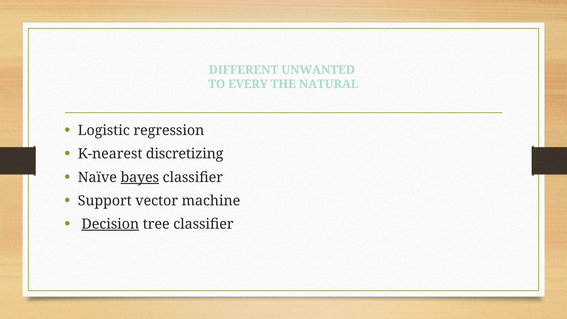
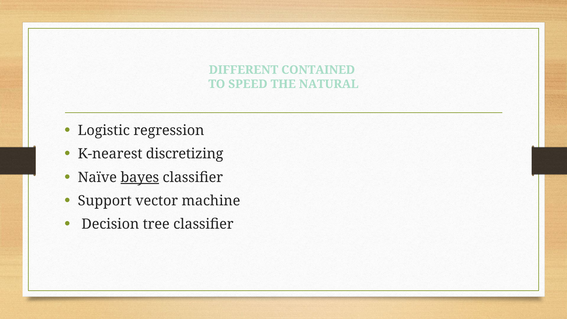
UNWANTED: UNWANTED -> CONTAINED (318, 70)
EVERY: EVERY -> SPEED (248, 84)
Decision underline: present -> none (110, 224)
